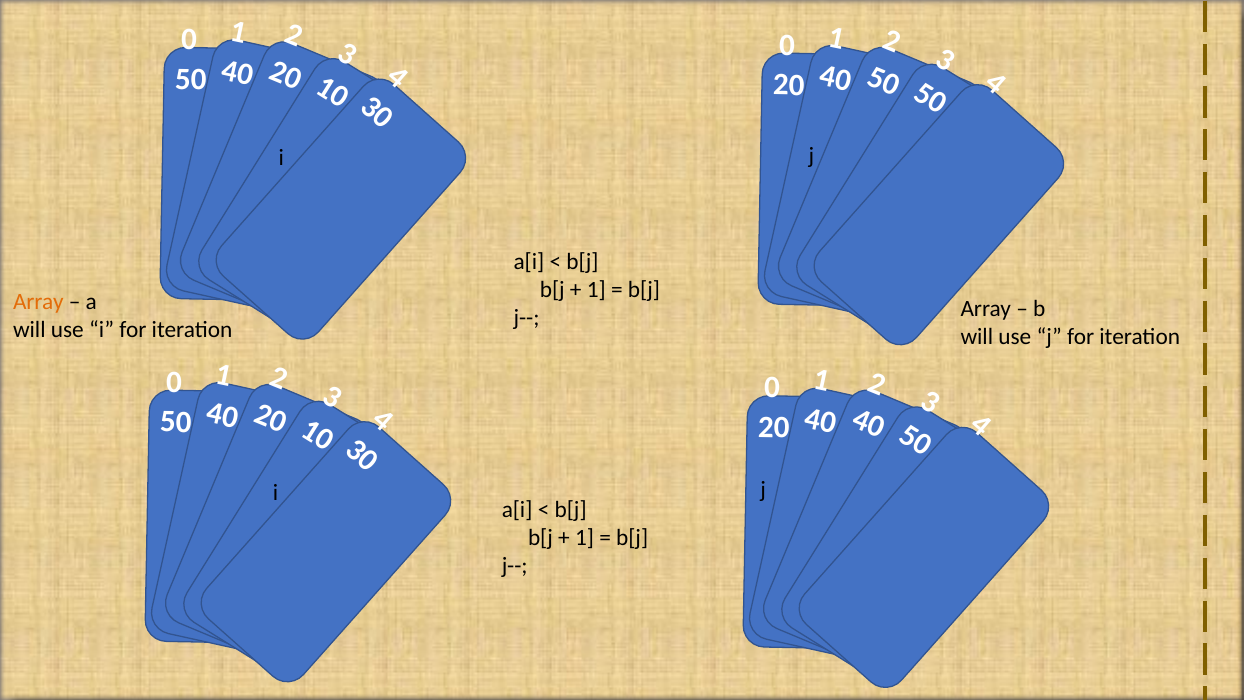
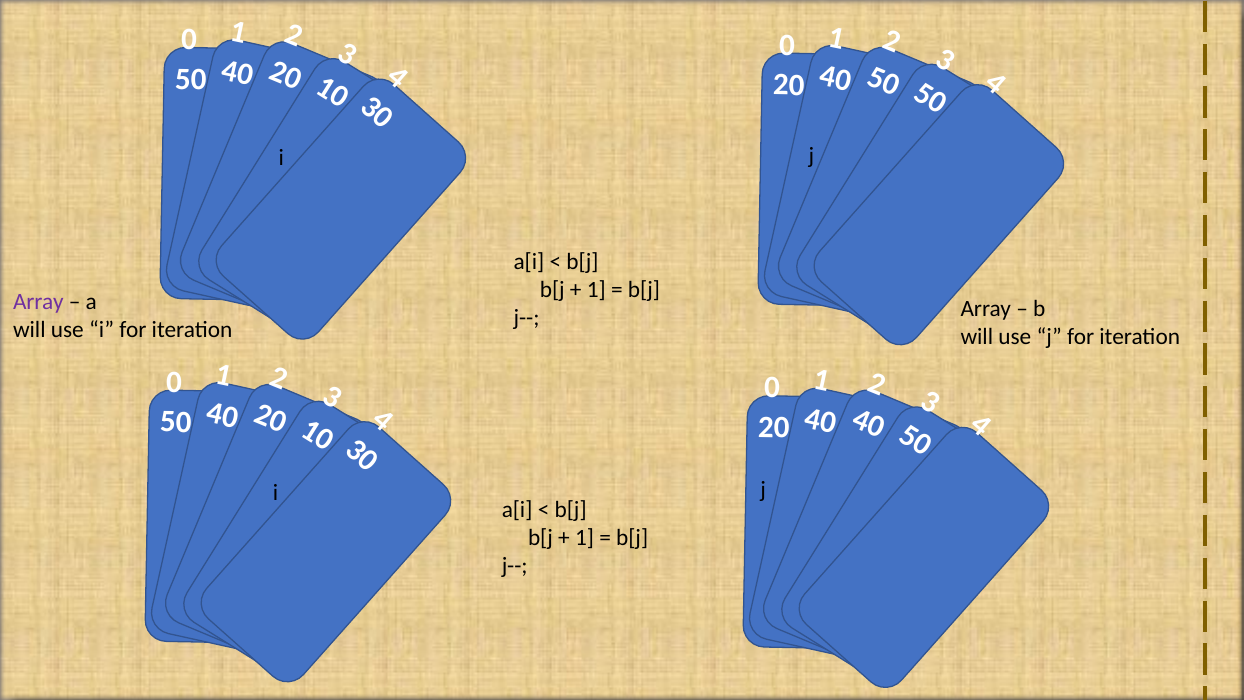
Array colour: orange -> purple (38, 302)
